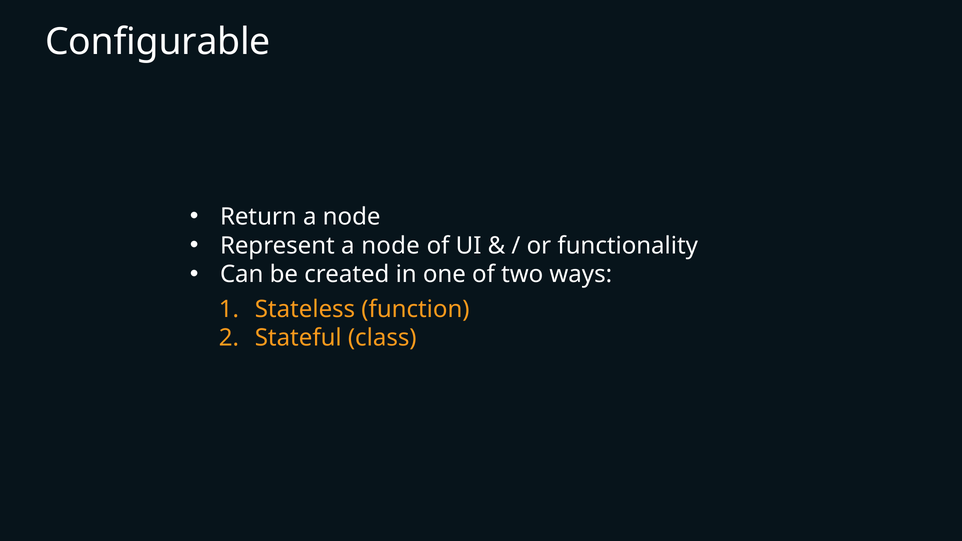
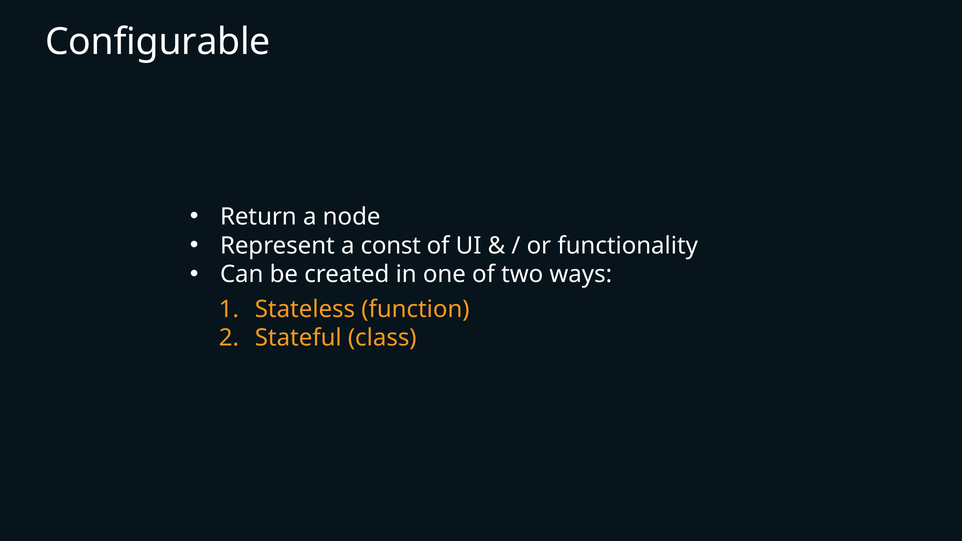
Represent a node: node -> const (391, 246)
